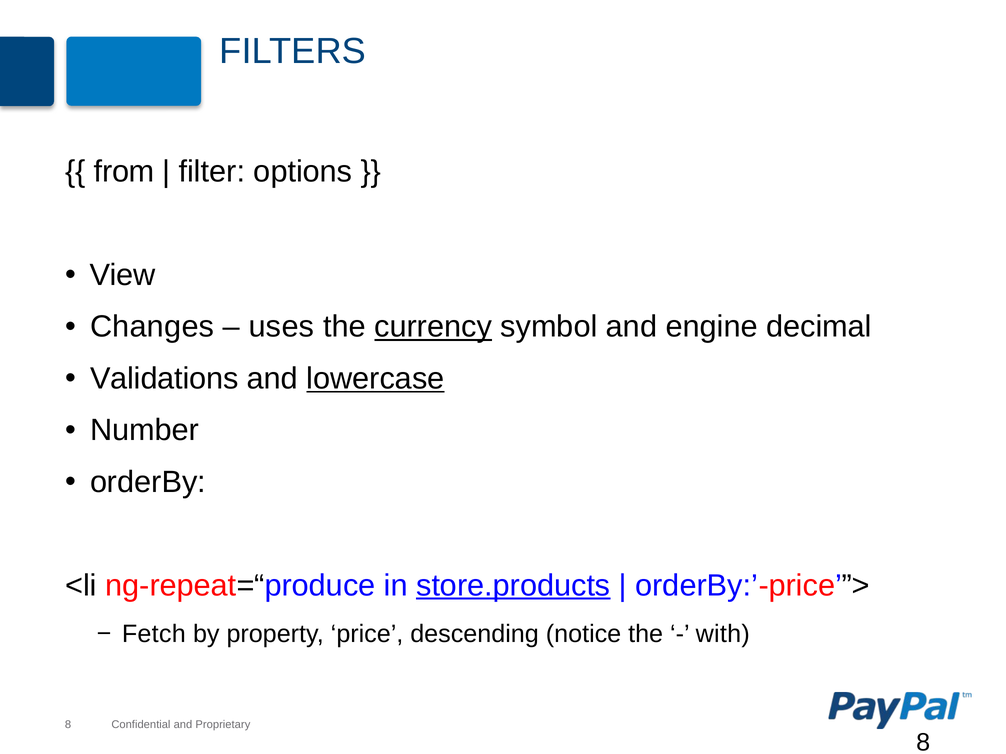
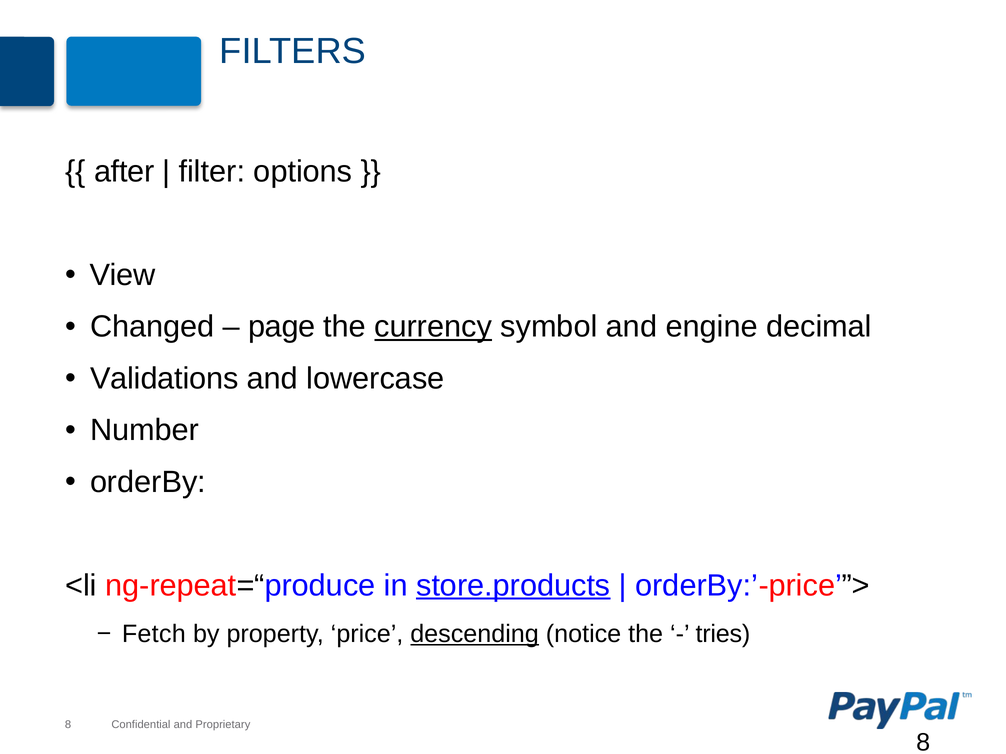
from: from -> after (124, 172)
Changes: Changes -> Changed (152, 327)
uses: uses -> page (282, 327)
lowercase underline: present -> none (375, 379)
descending underline: none -> present (475, 634)
with: with -> tries (723, 634)
